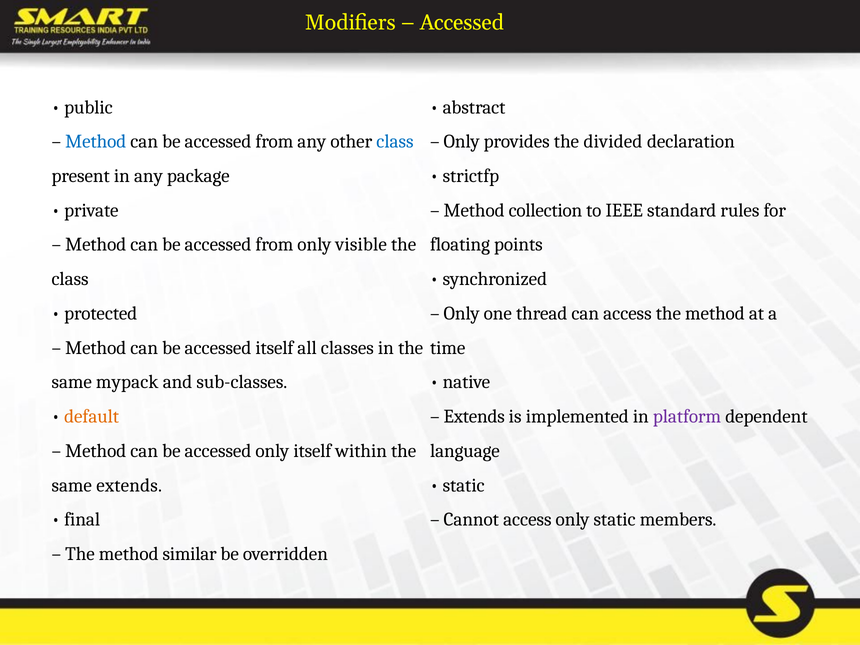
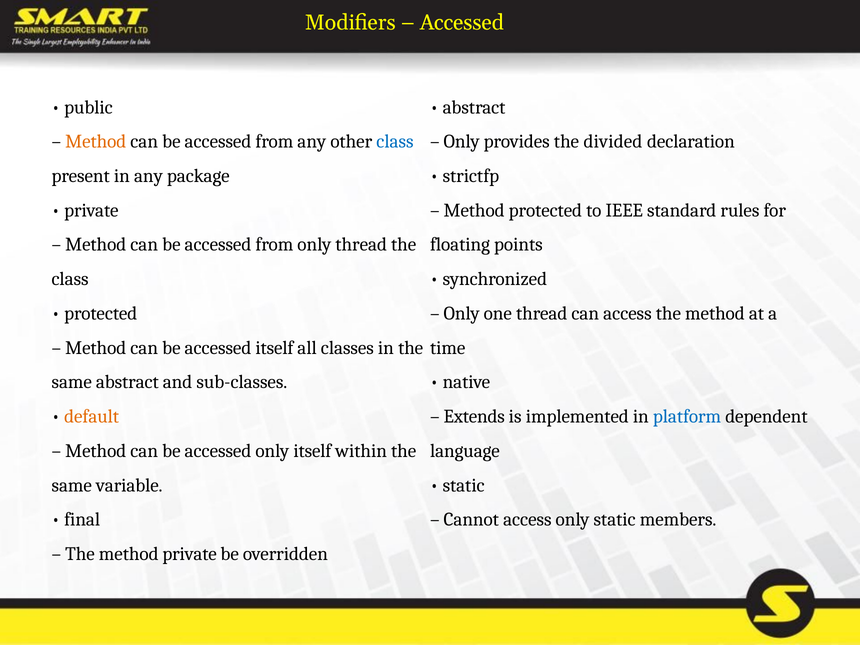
Method colour: blue -> orange (96, 142)
Method collection: collection -> protected (545, 210)
only visible: visible -> thread (361, 245)
same mypack: mypack -> abstract (127, 382)
platform colour: purple -> blue (687, 417)
same extends: extends -> variable (129, 485)
method similar: similar -> private (190, 554)
